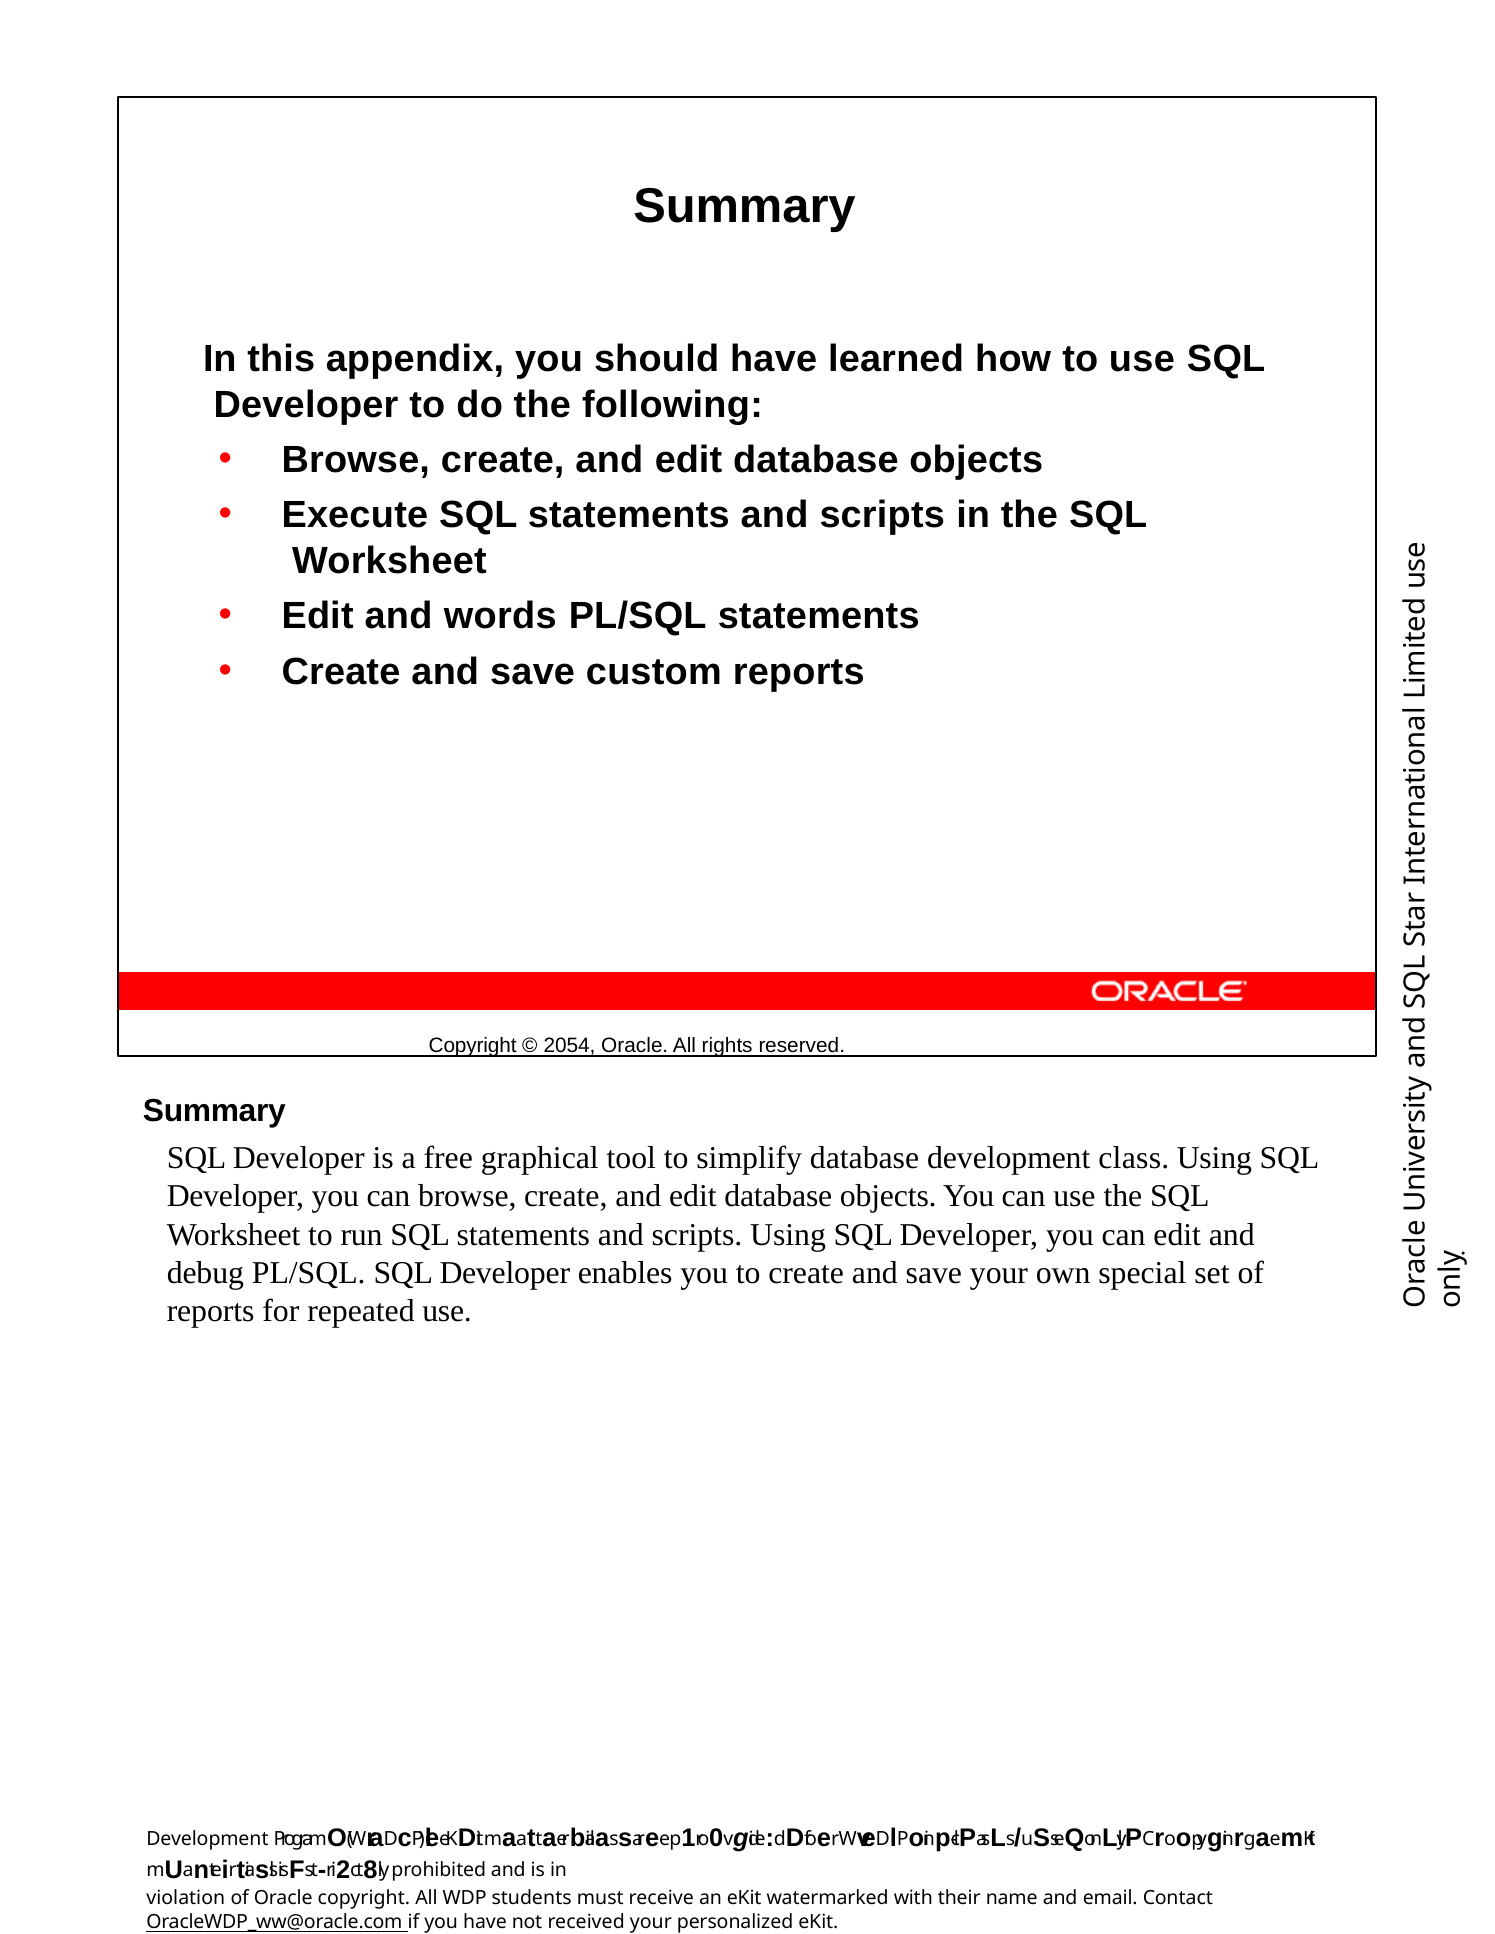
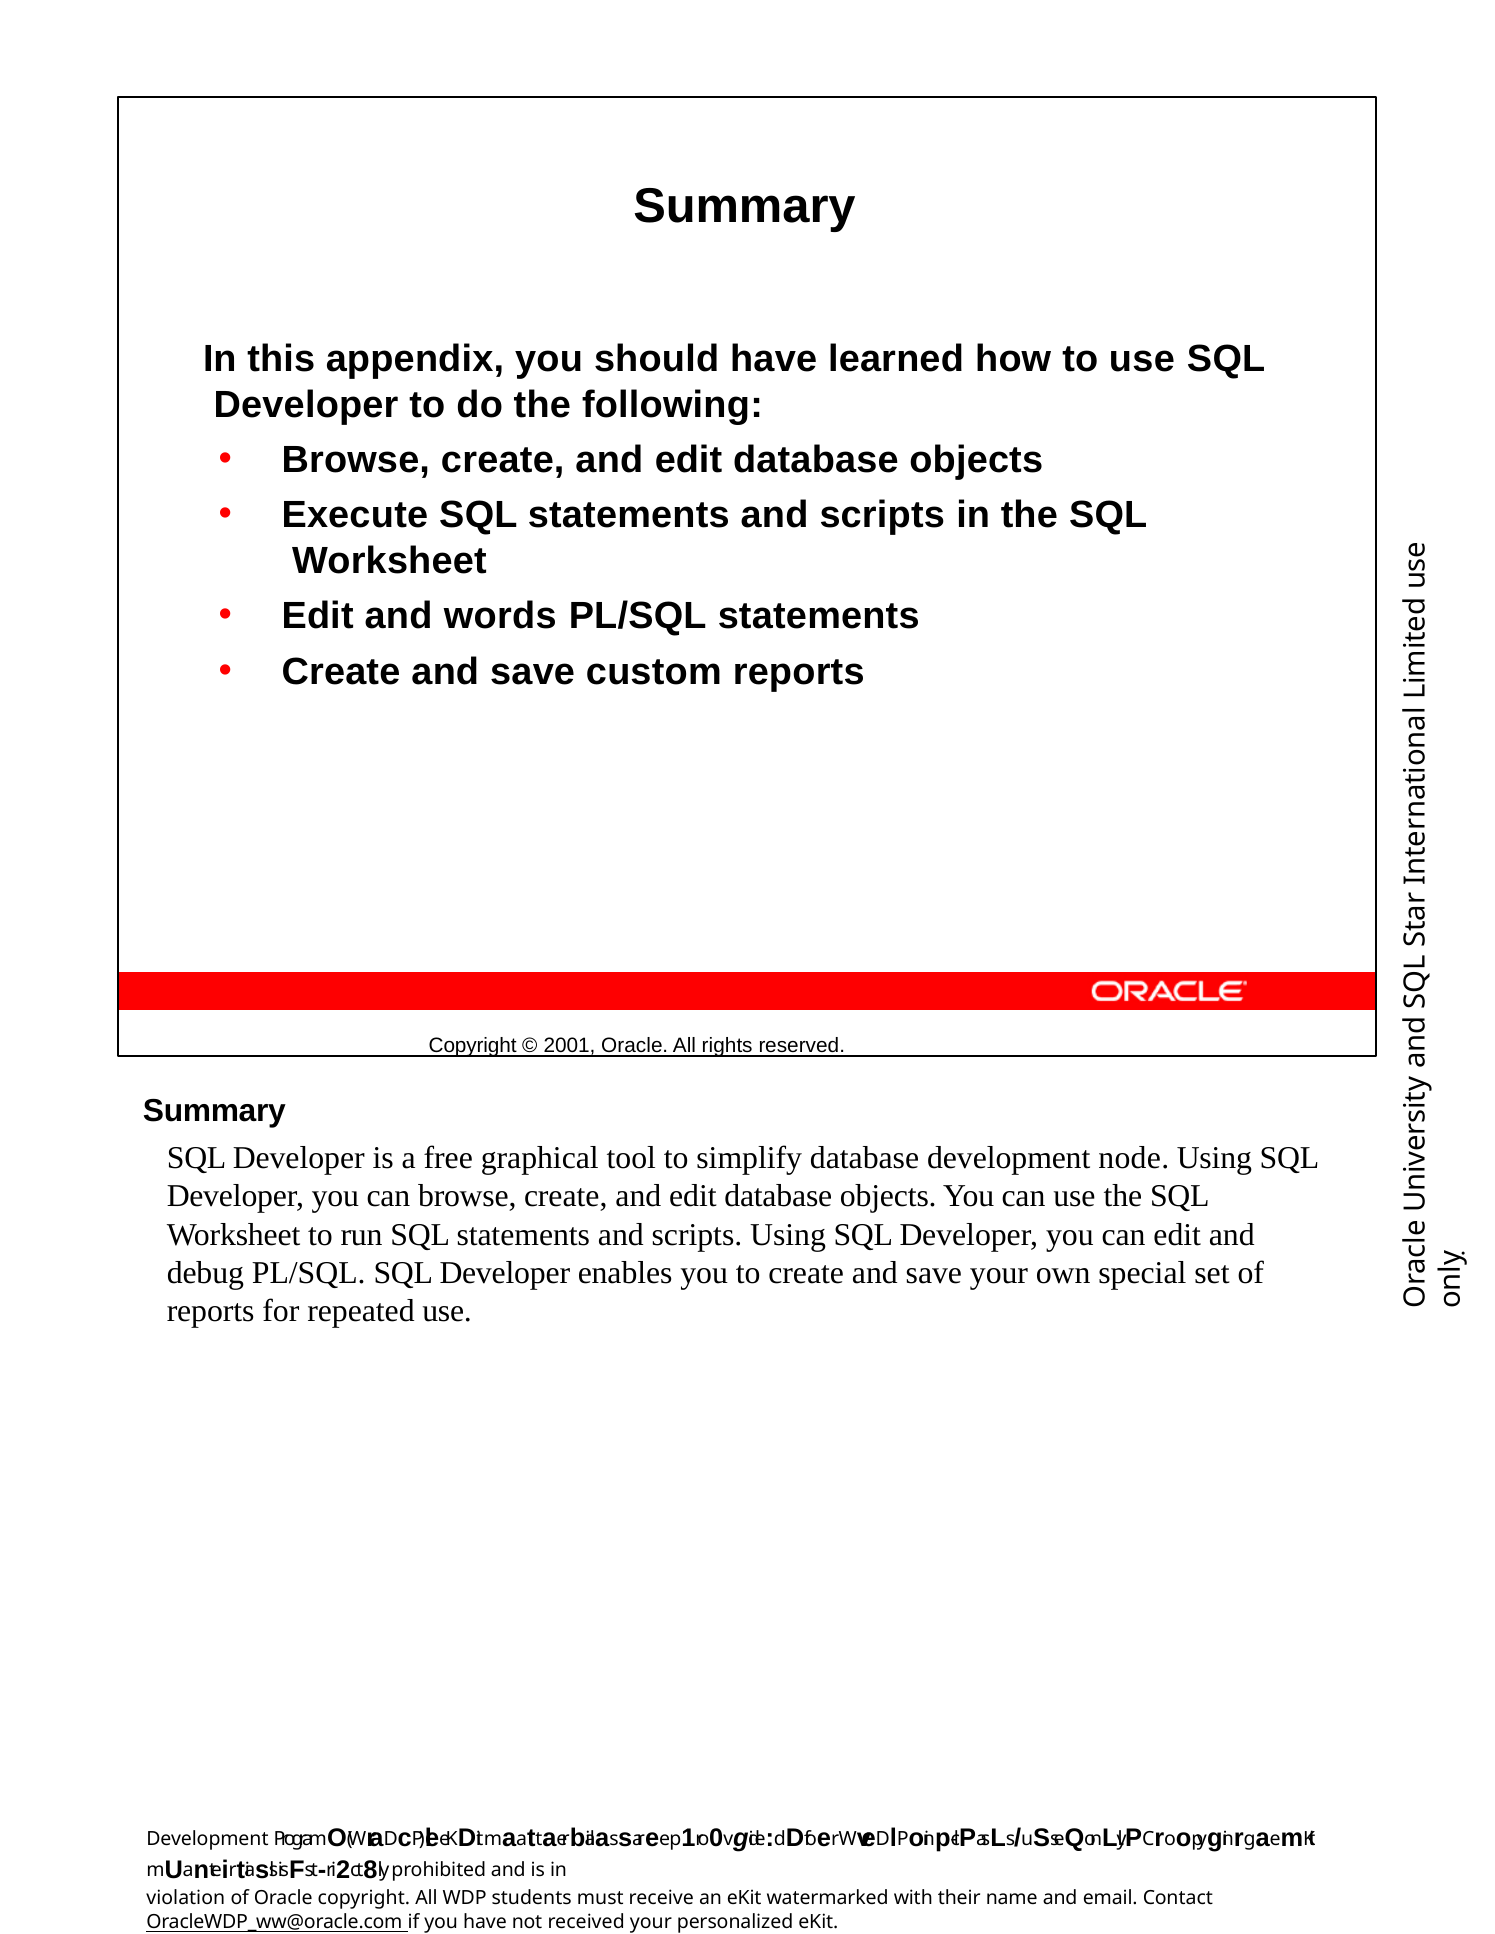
2054: 2054 -> 2001 (569, 1046)
class: class -> node (1134, 1159)
